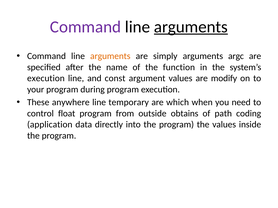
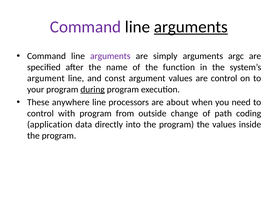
arguments colour: orange -> purple (110, 56)
execution: execution -> argument (46, 78)
are modify: modify -> control (224, 78)
during underline: none -> present (93, 90)
temporary: temporary -> processors (129, 103)
which: which -> about (178, 103)
float: float -> with (67, 114)
obtains: obtains -> change (185, 114)
